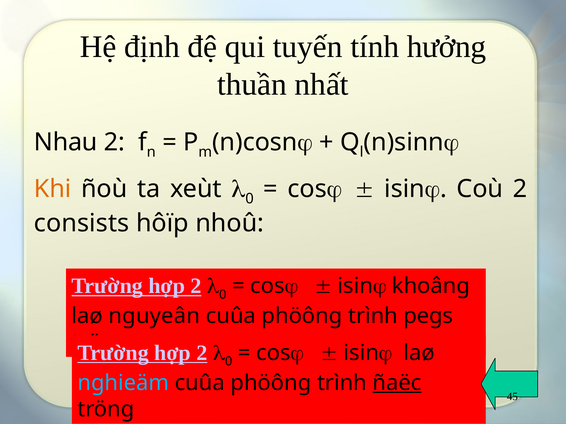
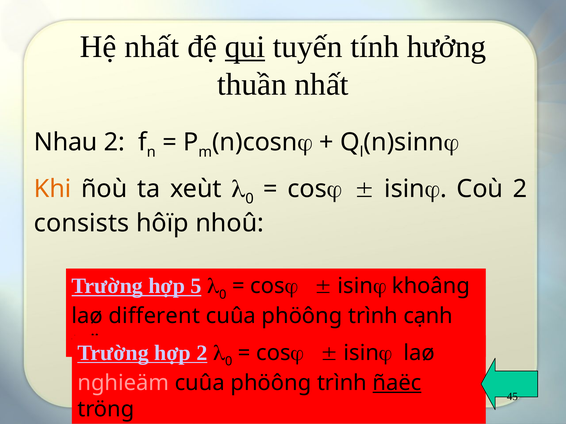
Hệ định: định -> nhất (152, 47)
qui underline: none -> present (245, 47)
2: 2 -> 5 (196, 286)
nguyeân: nguyeân -> different (154, 316)
pegs: pegs -> cạnh (428, 316)
nghieäm colour: light blue -> pink (123, 383)
